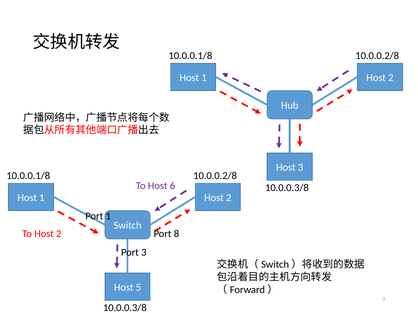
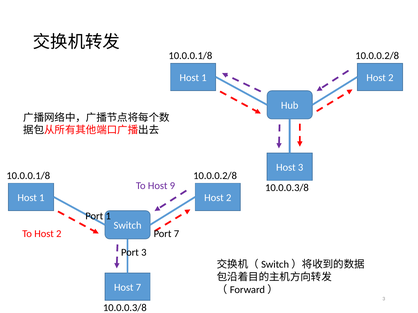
6: 6 -> 9 (172, 186)
Port 8: 8 -> 7 (176, 234)
Host 5: 5 -> 7 (138, 288)
